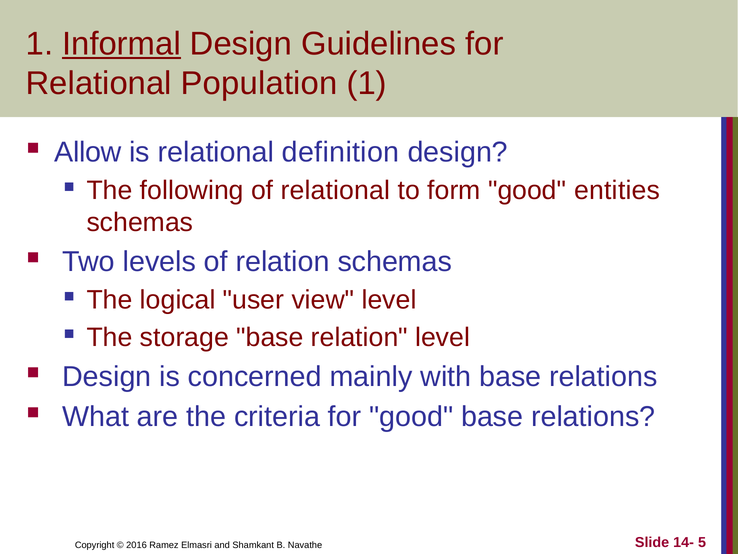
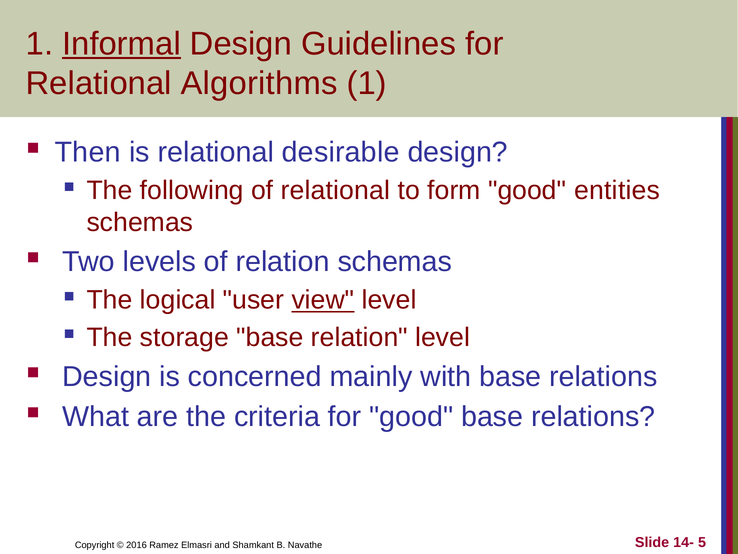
Population: Population -> Algorithms (259, 83)
Allow: Allow -> Then (88, 152)
definition: definition -> desirable (341, 152)
view underline: none -> present (323, 300)
